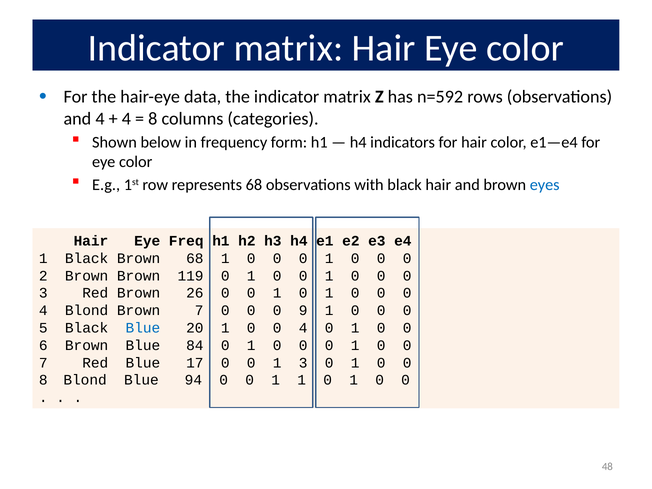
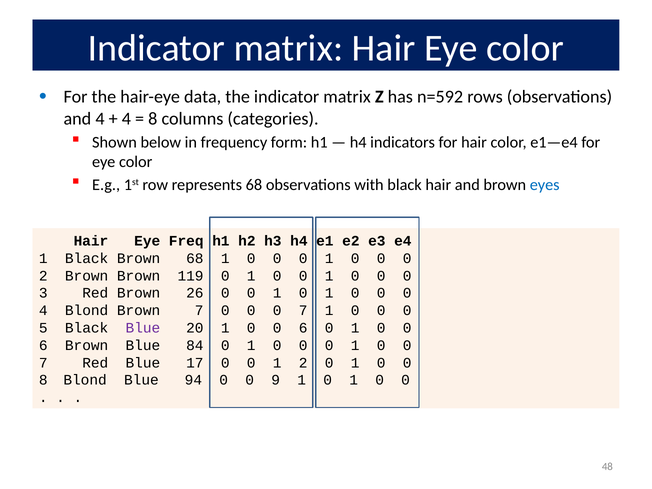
0 0 0 9: 9 -> 7 (303, 311)
Blue colour: blue -> purple (143, 328)
4: 4 -> 6 (303, 328)
1 3: 3 -> 2 (303, 363)
94 0 0 1: 1 -> 9 (276, 380)
